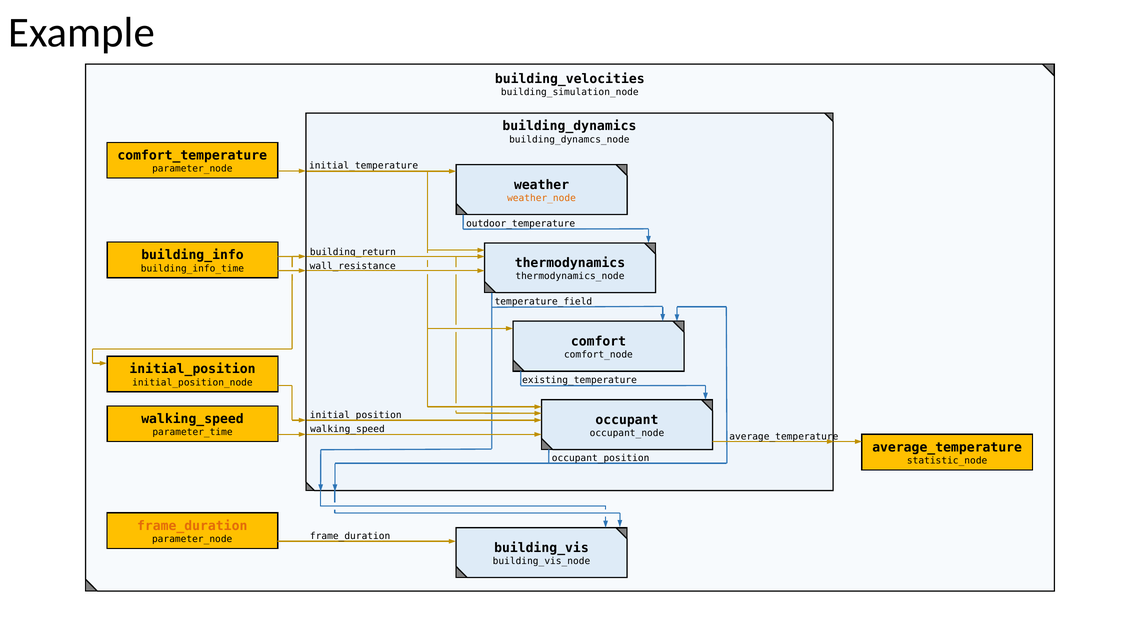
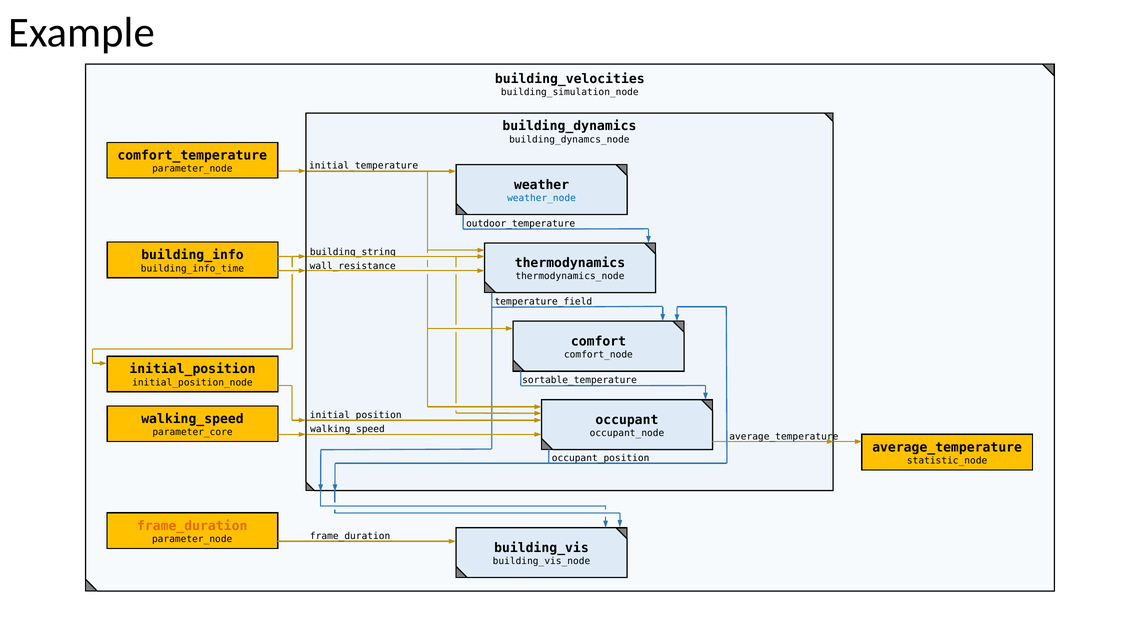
weather_node colour: orange -> blue (542, 198)
building_return: building_return -> building_string (353, 252)
existing_temperature: existing_temperature -> sortable_temperature (580, 380)
parameter_time: parameter_time -> parameter_core (193, 432)
